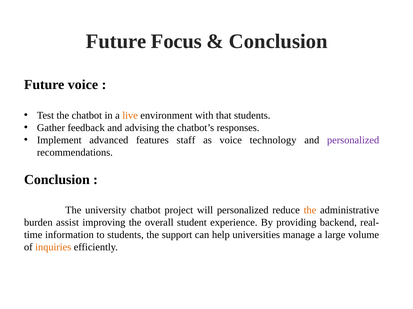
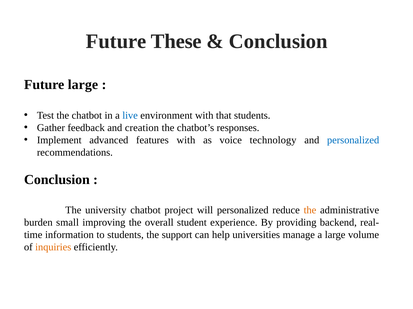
Focus: Focus -> These (176, 41)
Future voice: voice -> large (83, 85)
live colour: orange -> blue (130, 116)
advising: advising -> creation (142, 128)
features staff: staff -> with (186, 140)
personalized colour: purple -> blue (353, 140)
assist: assist -> small (68, 223)
